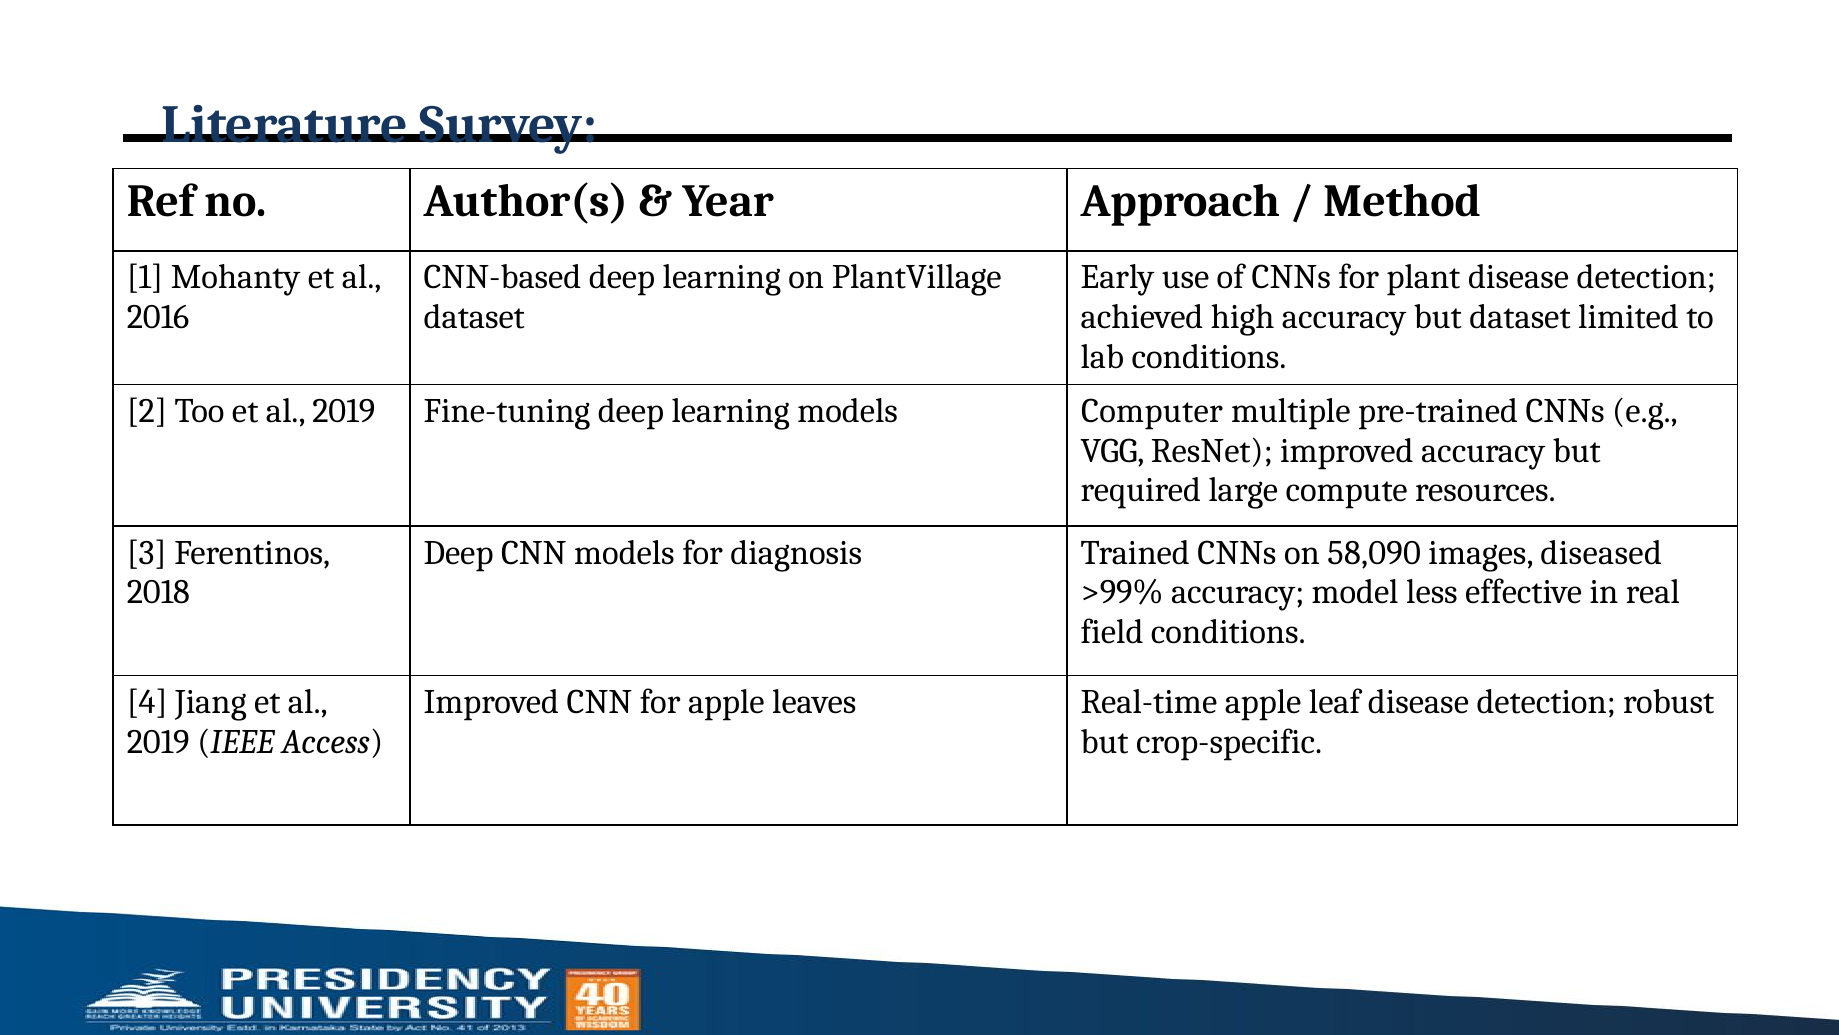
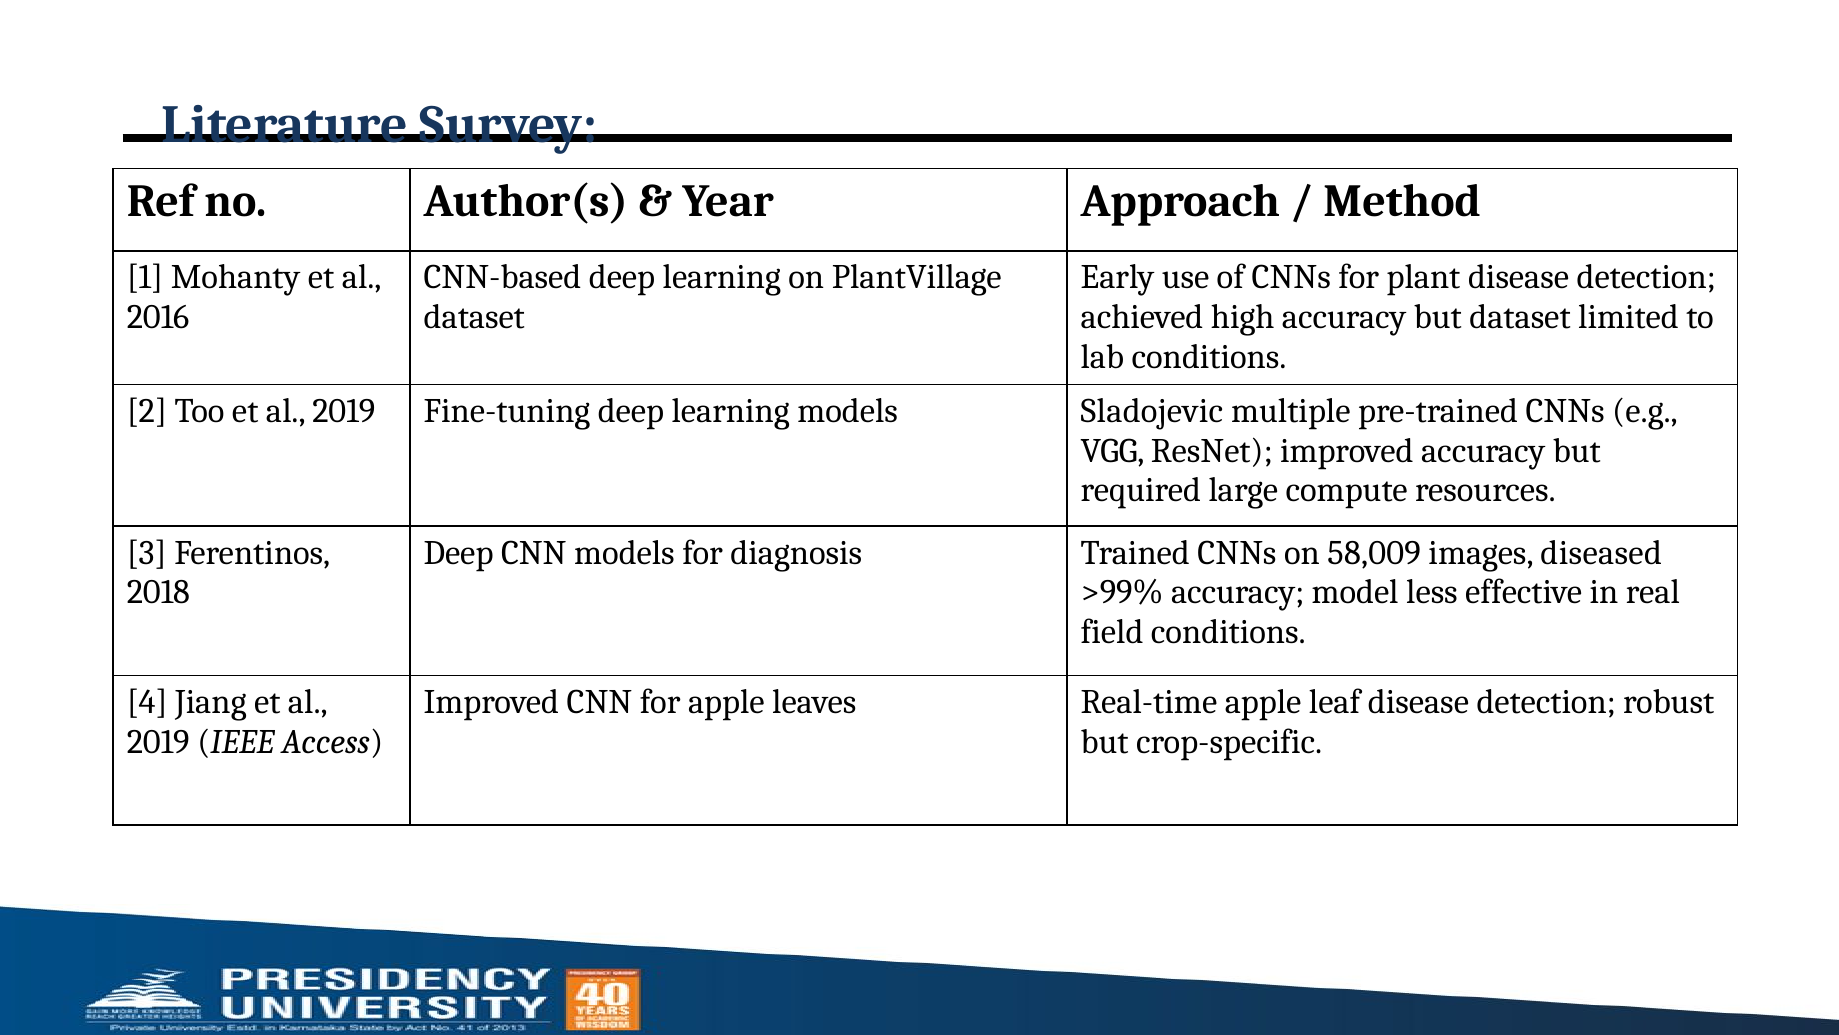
Computer: Computer -> Sladojevic (1152, 411)
58,090: 58,090 -> 58,009 (1374, 552)
